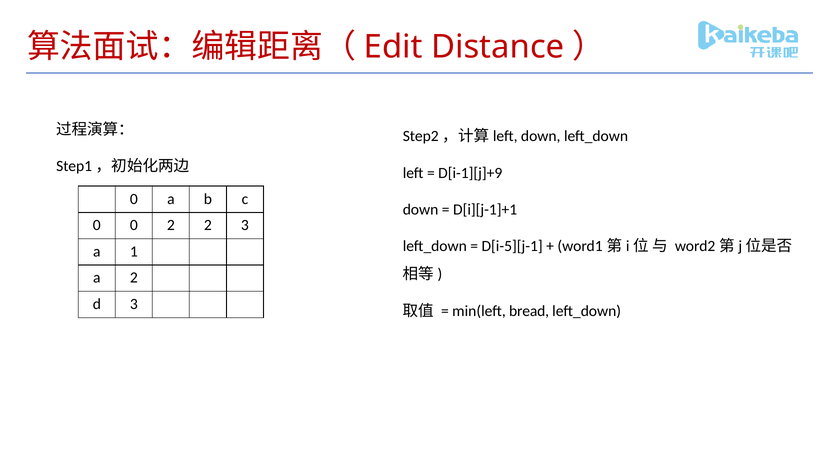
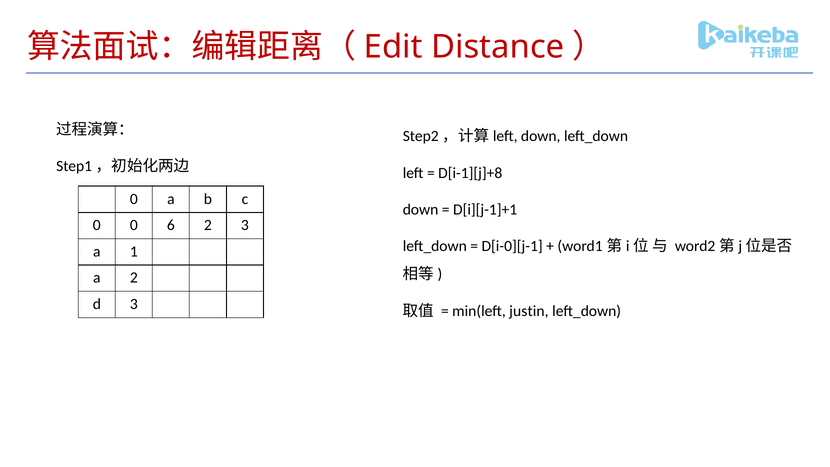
D[i-1][j]+9: D[i-1][j]+9 -> D[i-1][j]+8 (470, 173)
0 2: 2 -> 6 (171, 225)
D[i-5][j-1: D[i-5][j-1 -> D[i-0][j-1 (512, 246)
bread: bread -> justin (529, 311)
